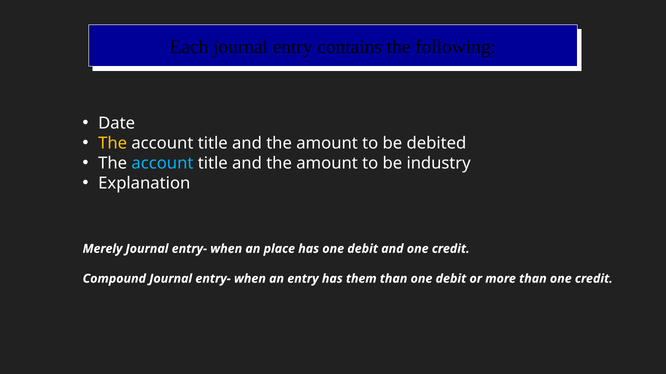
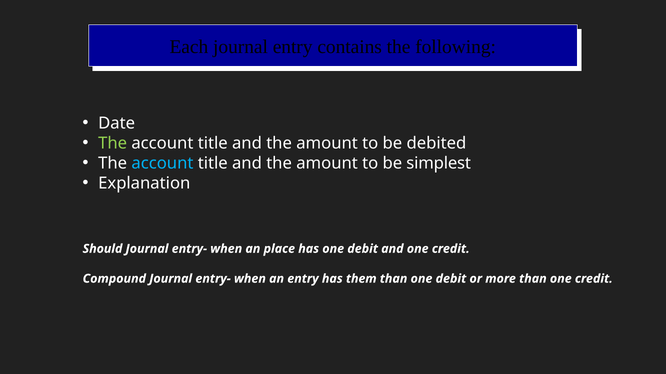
The colour: yellow -> light green (113, 143)
industry: industry -> simplest (439, 163)
Merely: Merely -> Should (103, 249)
